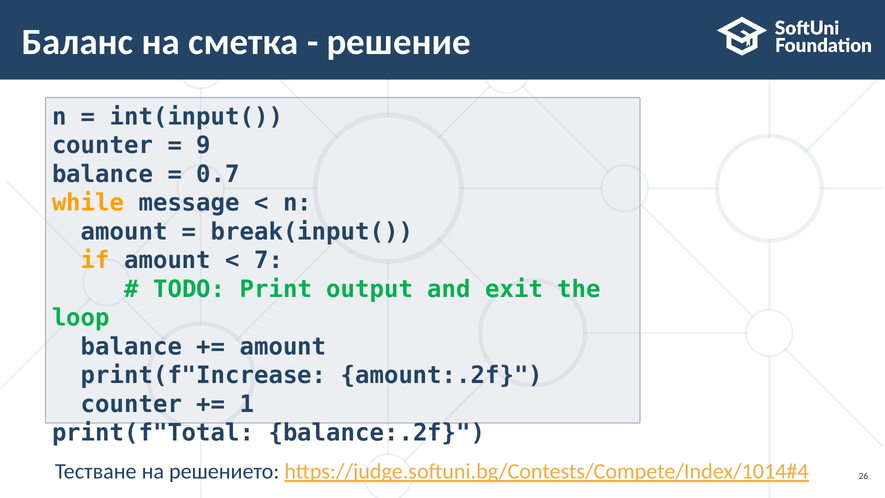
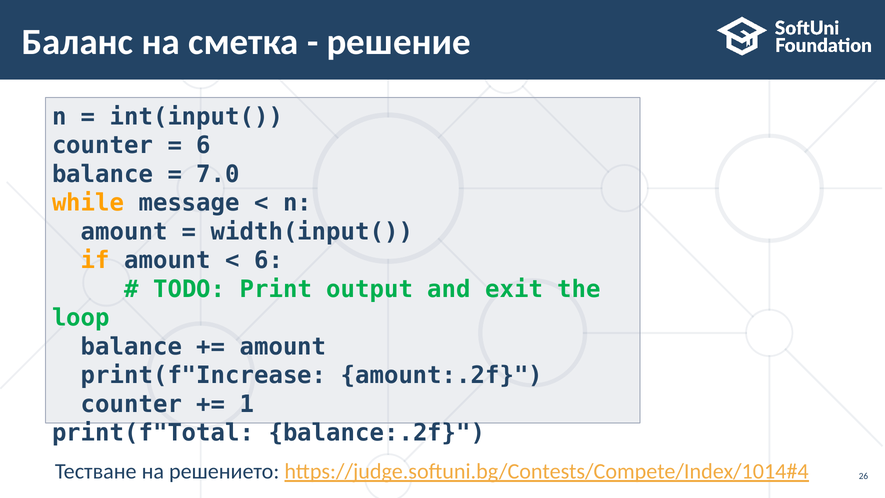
9: 9 -> 6 (204, 145)
0.7: 0.7 -> 7.0 (218, 174)
break(input(: break(input( -> width(input( (312, 232)
7: 7 -> 6 (269, 260)
